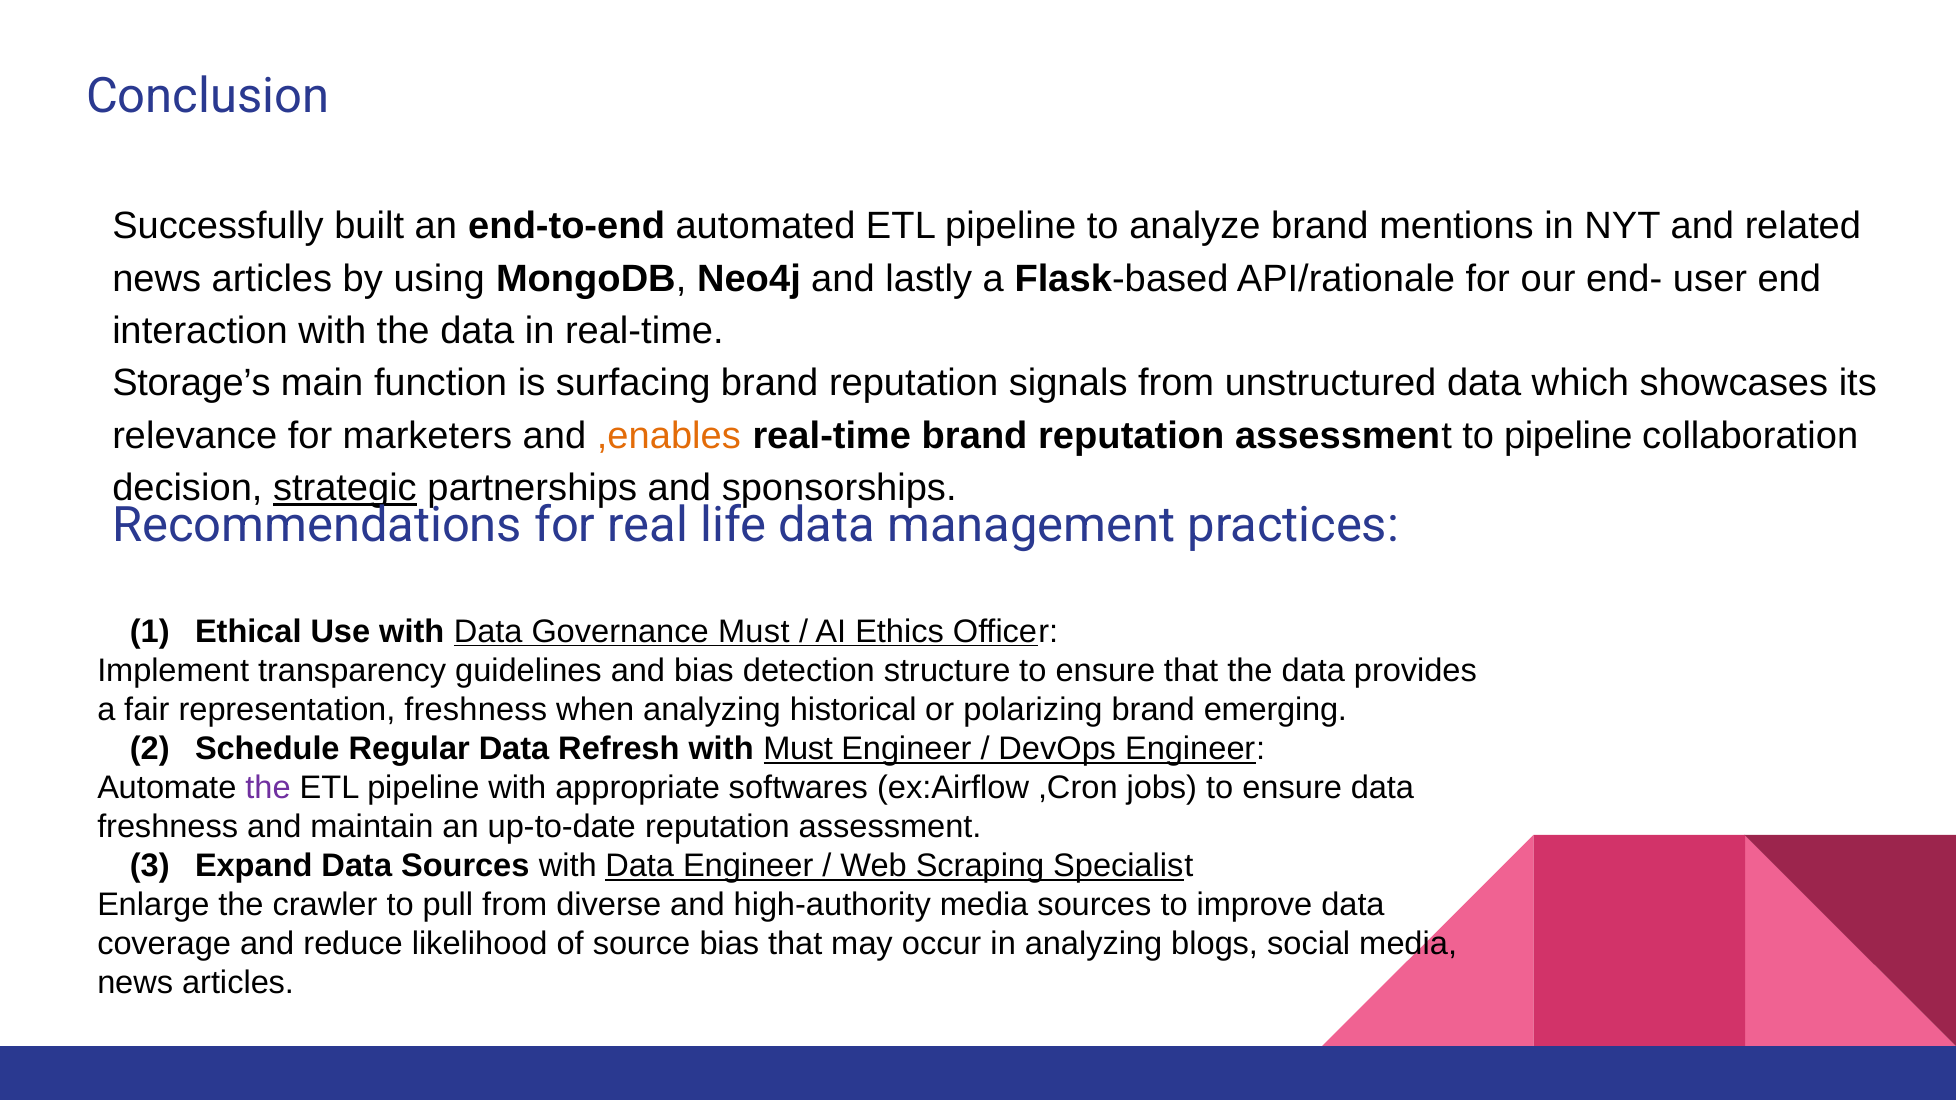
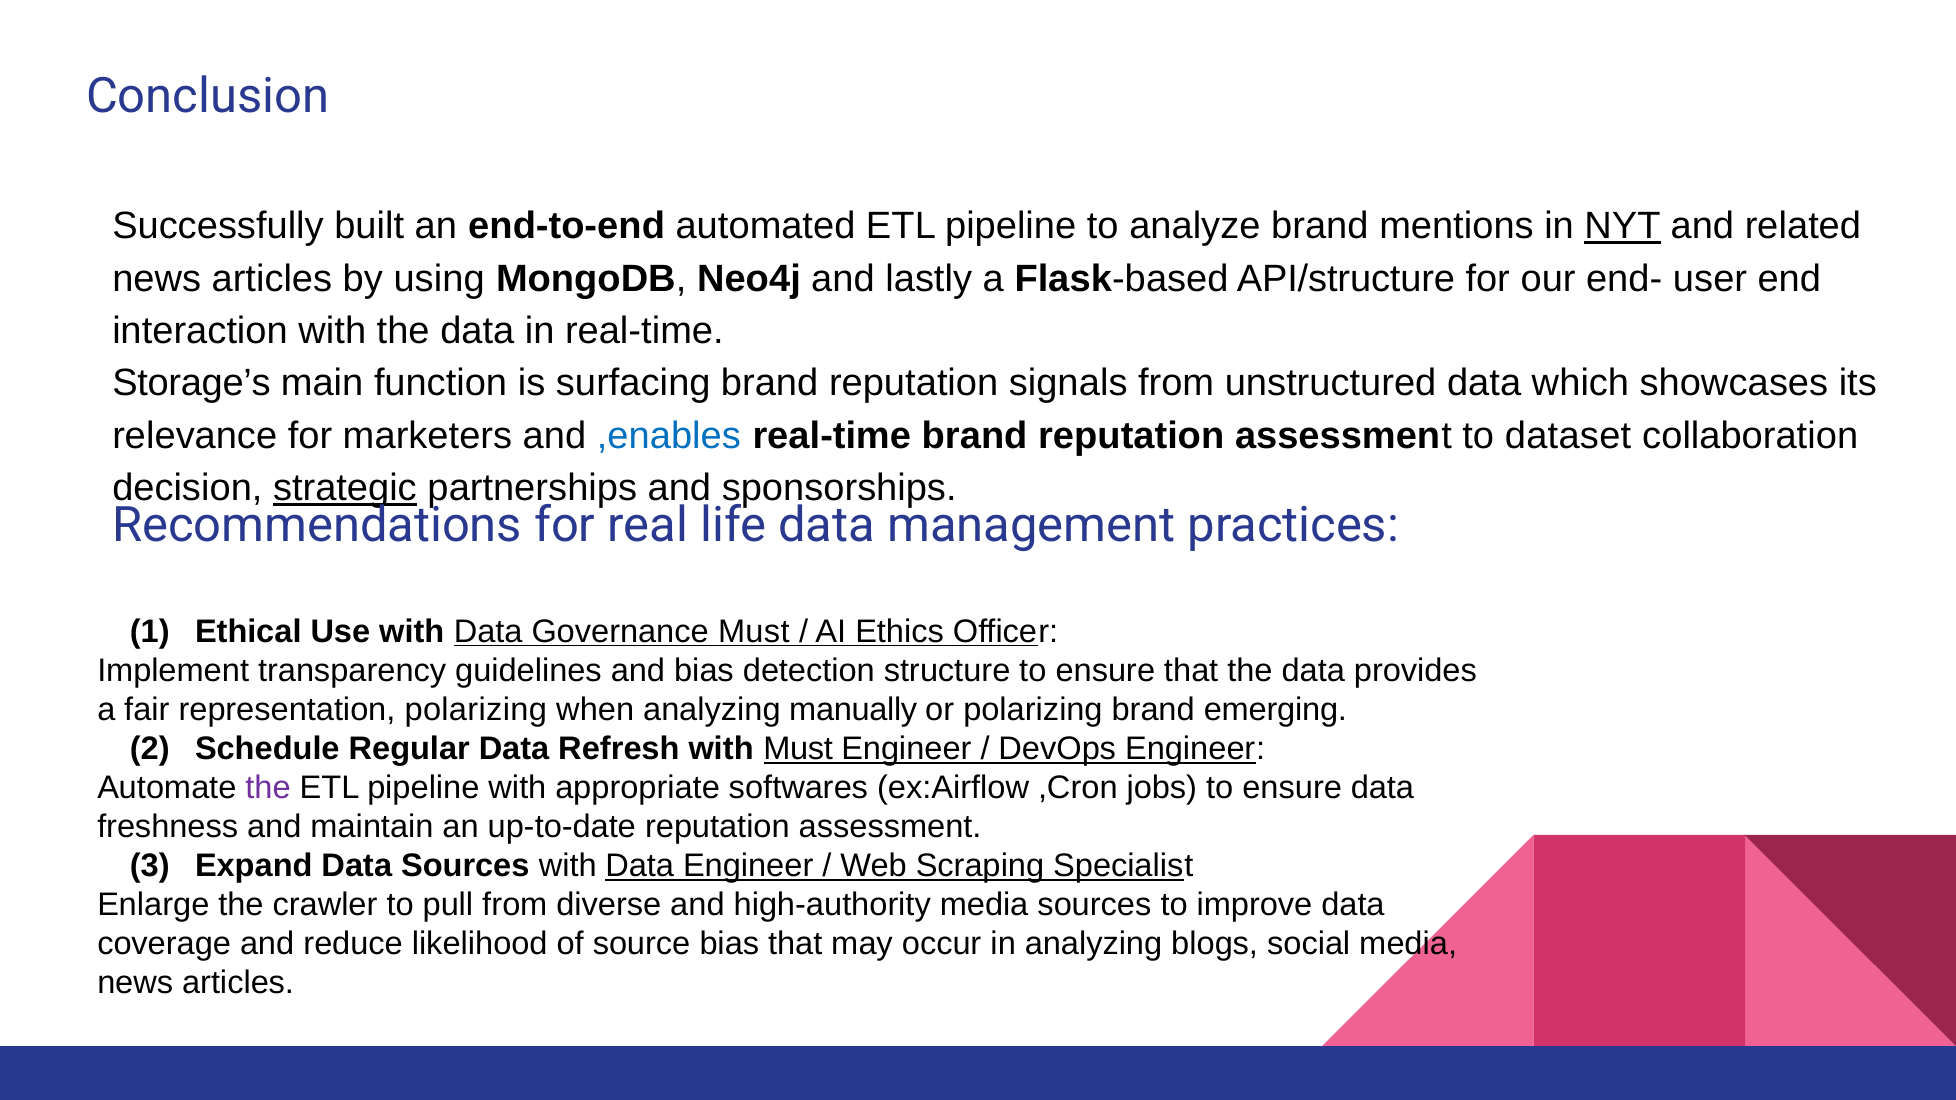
NYT underline: none -> present (1622, 226)
API/rationale: API/rationale -> API/structure (1346, 279)
,enables colour: orange -> blue (669, 436)
to pipeline: pipeline -> dataset (1568, 436)
representation freshness: freshness -> polarizing (476, 710)
historical: historical -> manually (853, 710)
